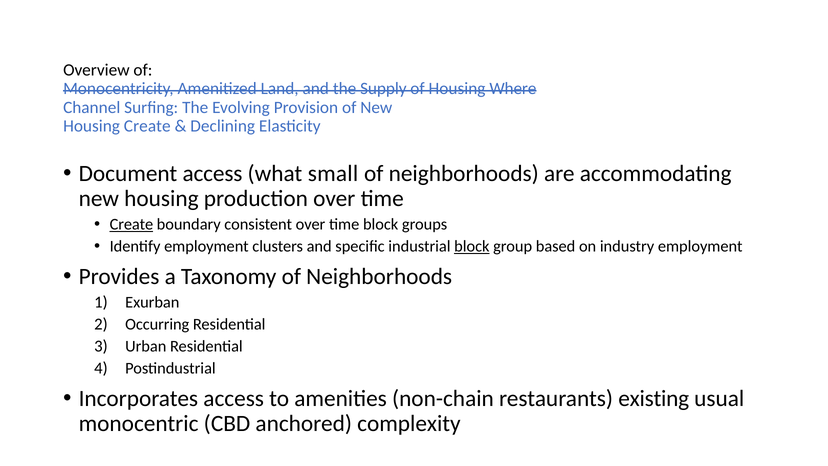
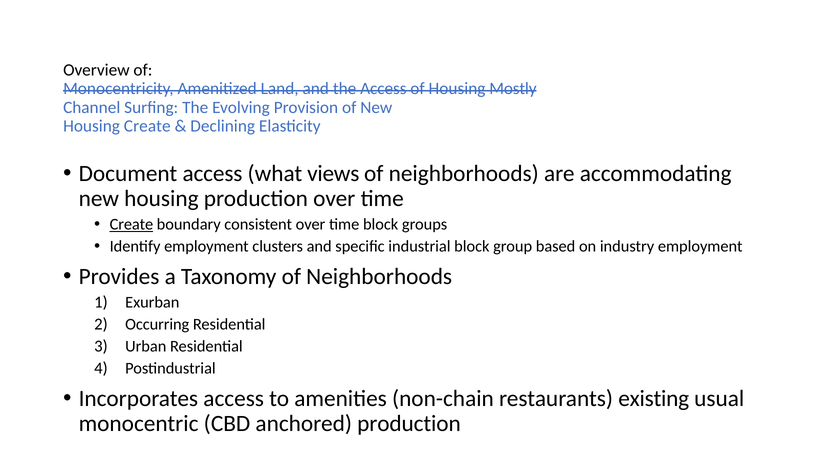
the Supply: Supply -> Access (383, 89)
Where: Where -> Mostly (513, 89)
small: small -> views (333, 173)
block underline: present -> none (472, 246)
anchored complexity: complexity -> production (409, 423)
